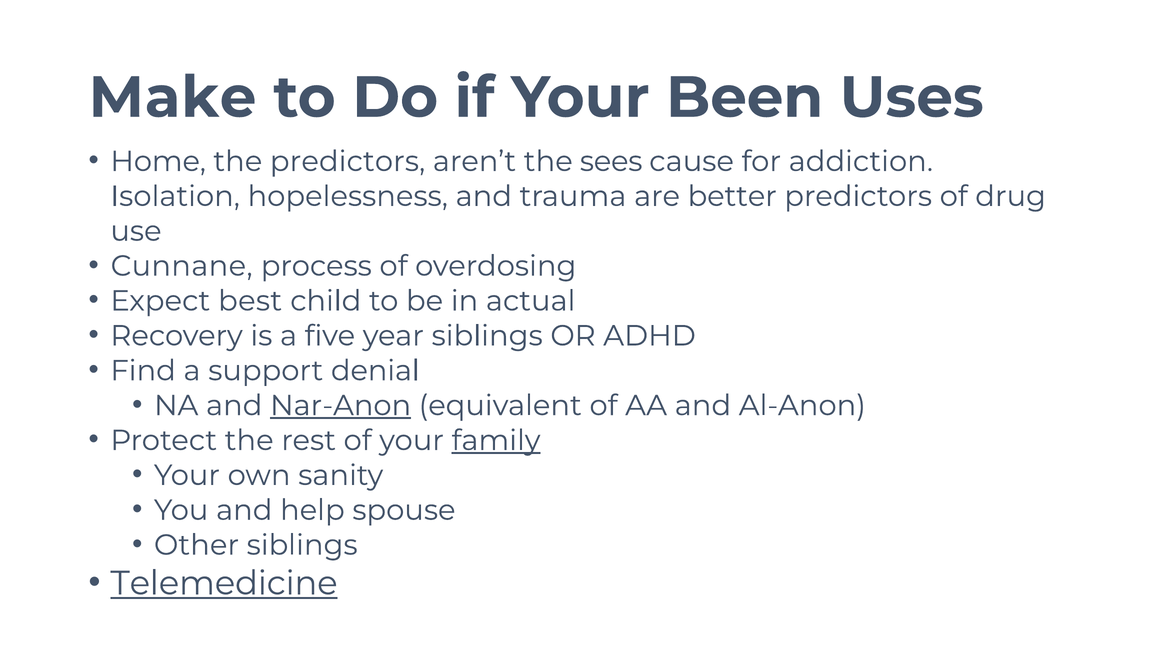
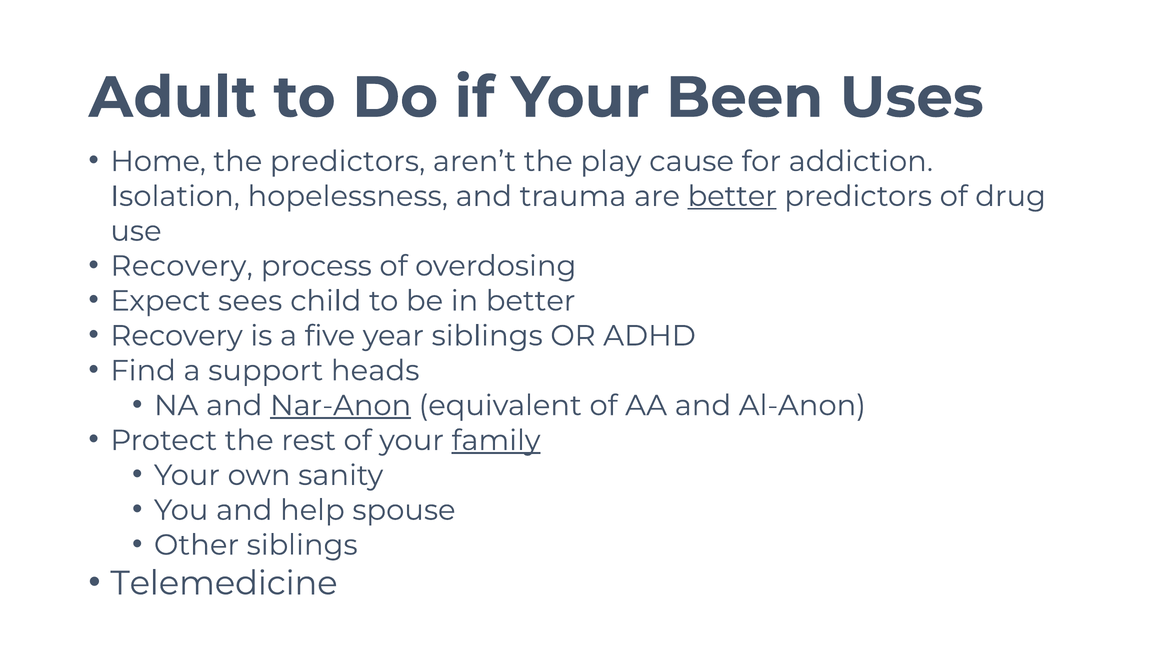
Make: Make -> Adult (173, 98)
sees: sees -> play (611, 161)
better underline: none -> present (732, 196)
Cunnane: Cunnane -> Recovery (182, 266)
best: best -> sees (250, 301)
in actual: actual -> better (531, 301)
denial: denial -> heads (375, 370)
Telemedicine underline: present -> none (224, 583)
